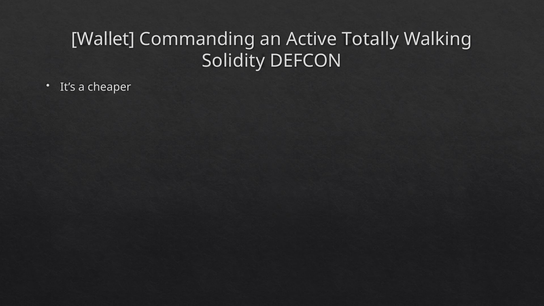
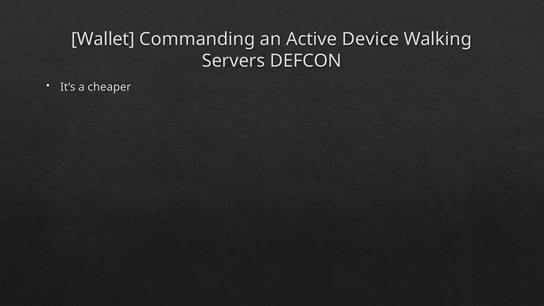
Totally: Totally -> Device (370, 39)
Solidity: Solidity -> Servers (233, 61)
